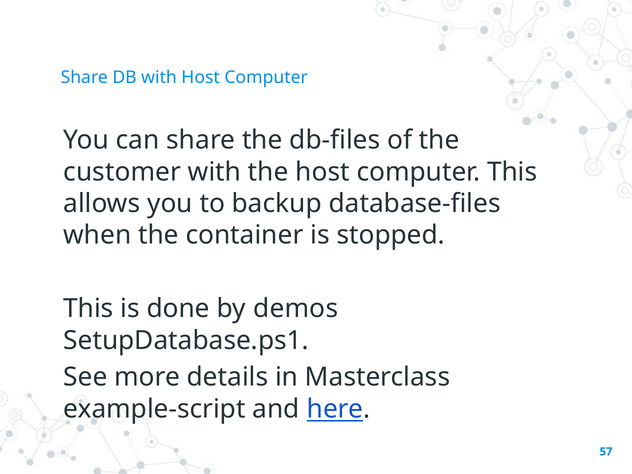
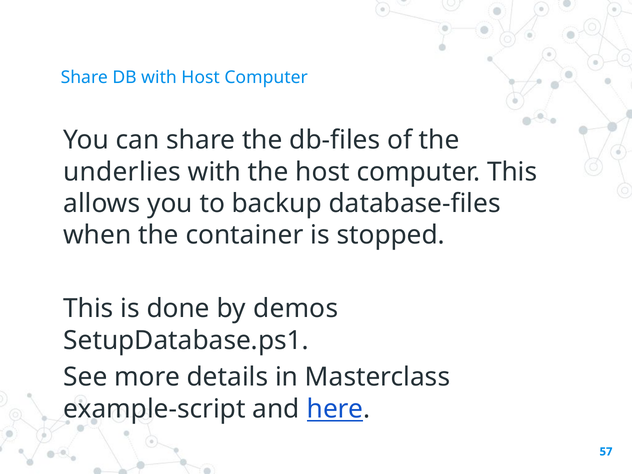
customer: customer -> underlies (122, 172)
